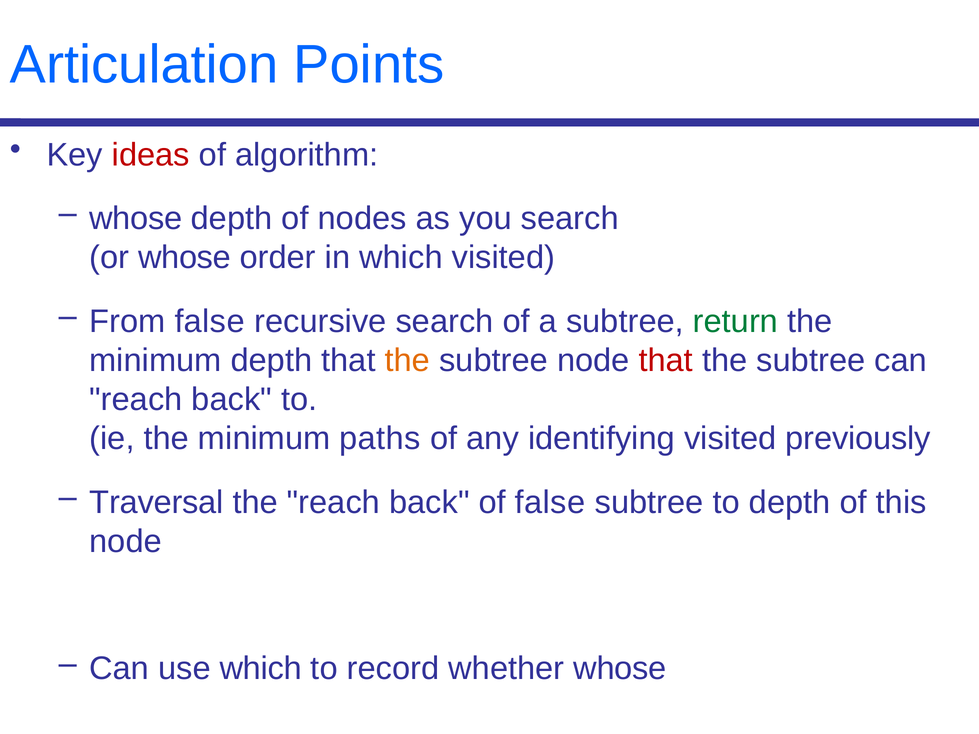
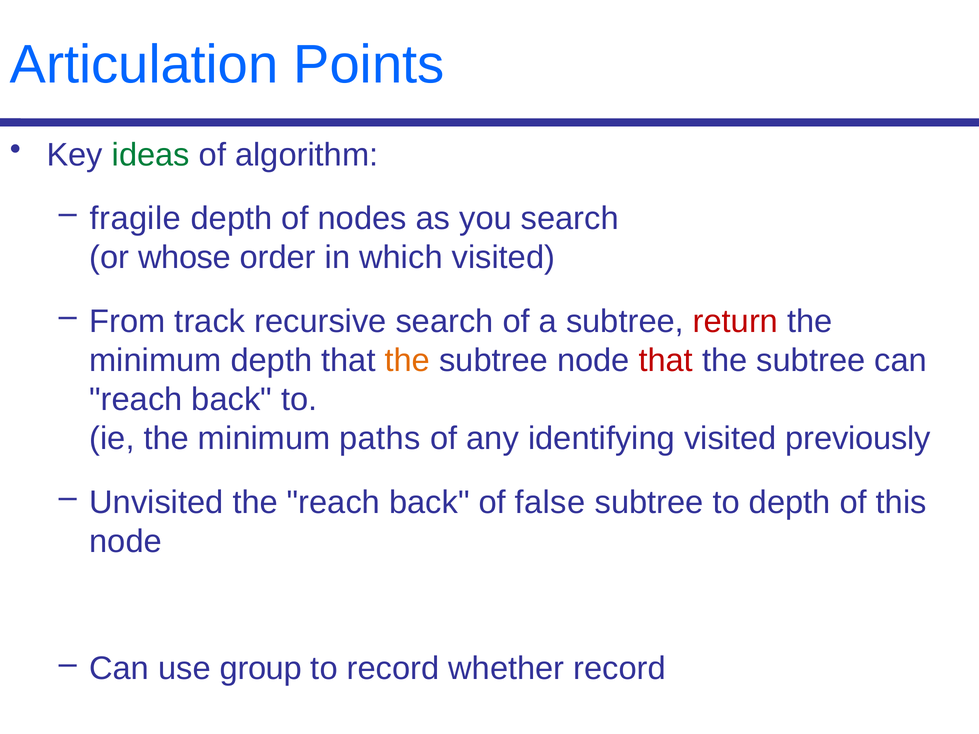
ideas colour: red -> green (151, 155)
whose: whose -> fragile (135, 219)
From false: false -> track (210, 321)
return colour: green -> red (736, 321)
Traversal: Traversal -> Unvisited (156, 502)
use which: which -> group (261, 669)
whether whose: whose -> record (620, 669)
